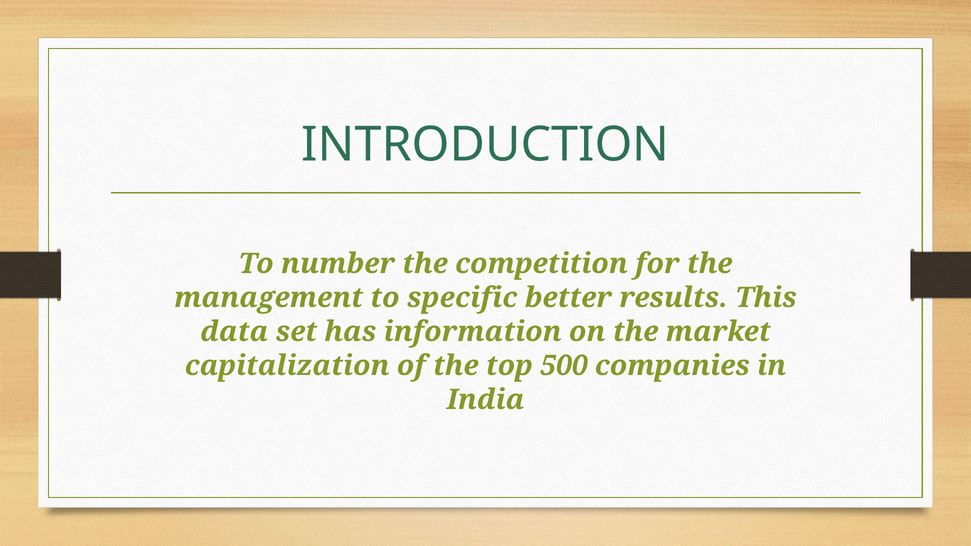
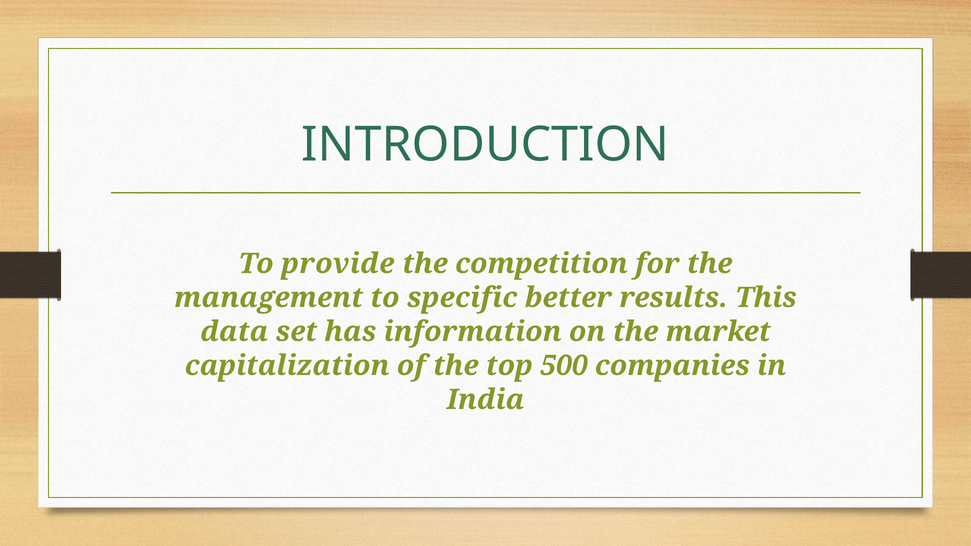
number: number -> provide (338, 264)
